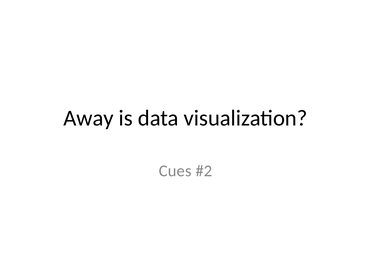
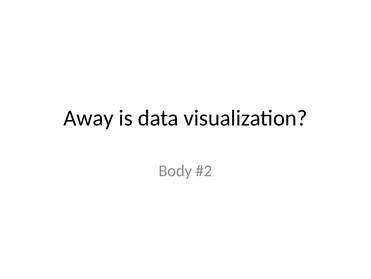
Cues: Cues -> Body (175, 171)
